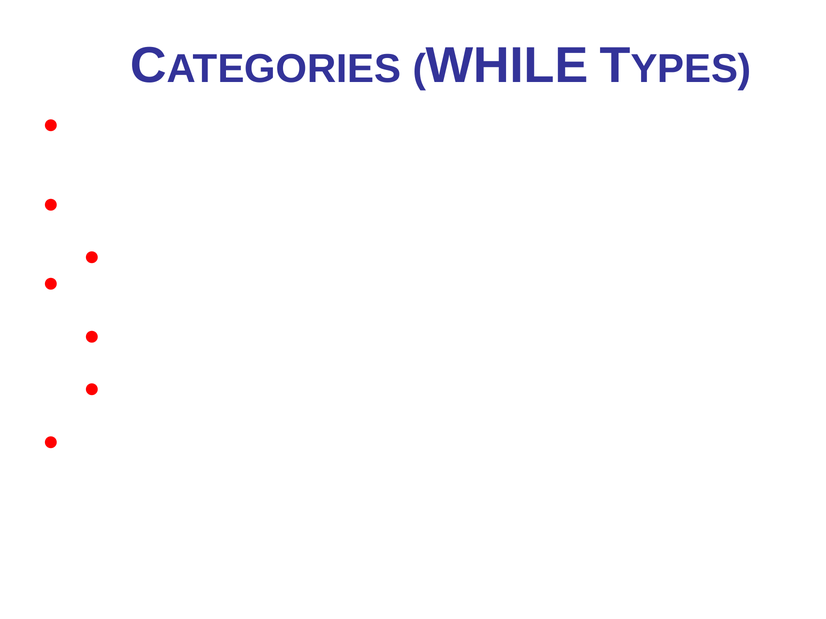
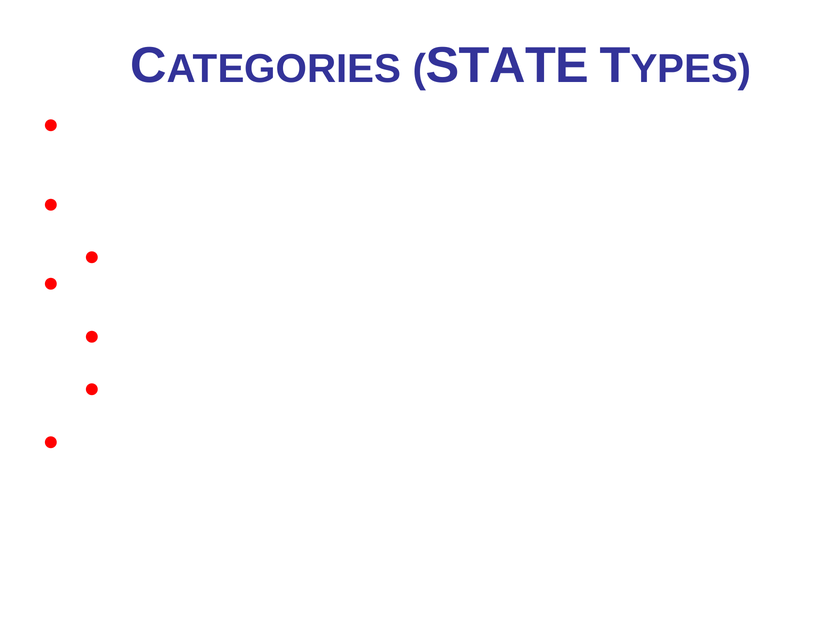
WHILE: WHILE -> STATE (507, 65)
